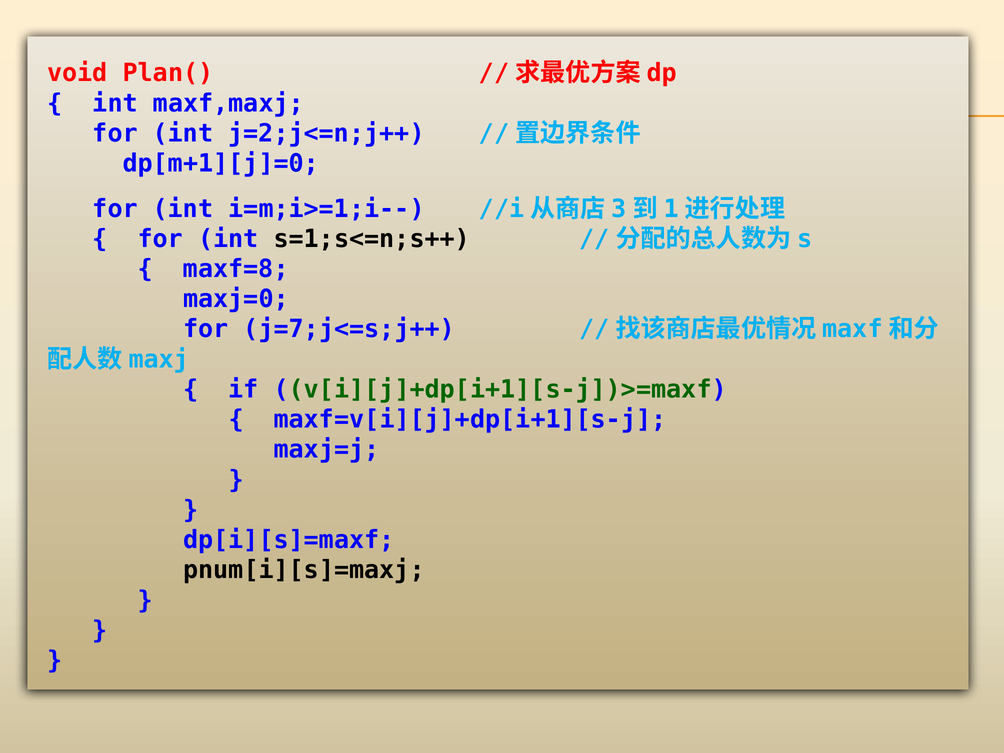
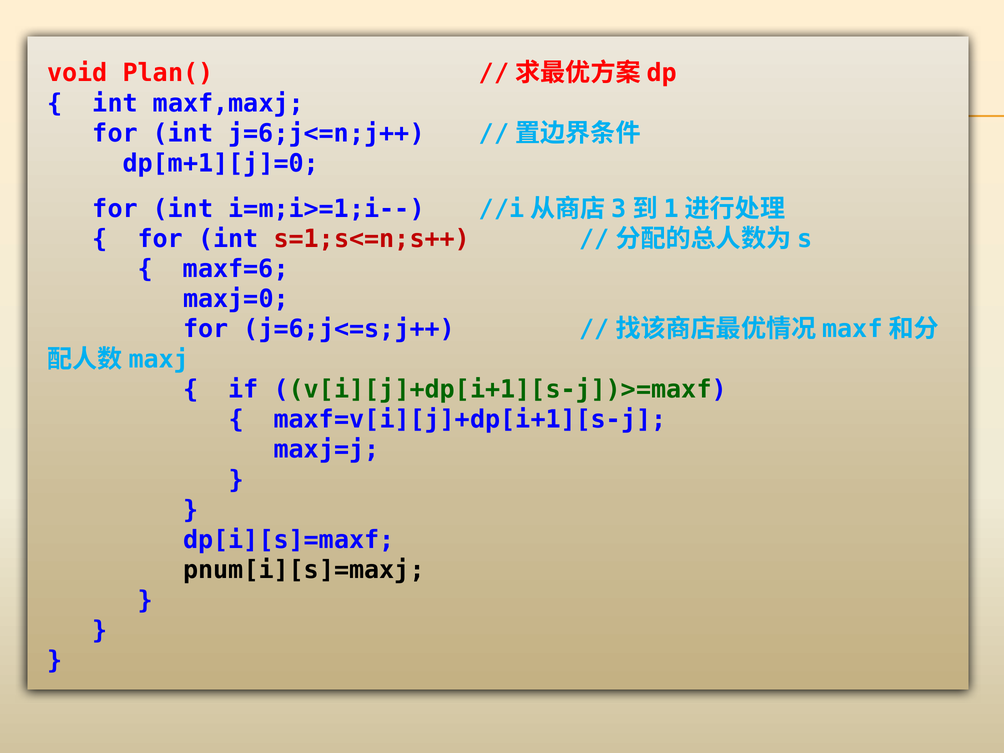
j=2;j<=n;j++: j=2;j<=n;j++ -> j=6;j<=n;j++ (326, 133)
s=1;s<=n;s++ colour: black -> red (372, 239)
maxf=8: maxf=8 -> maxf=6 (236, 269)
j=7;j<=s;j++: j=7;j<=s;j++ -> j=6;j<=s;j++ (349, 329)
